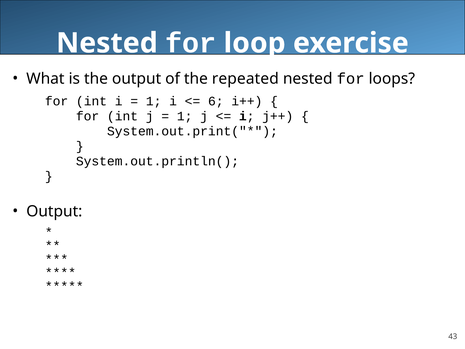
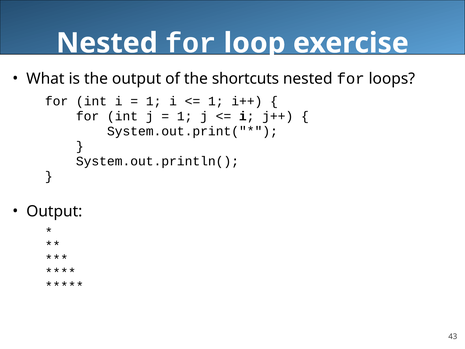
repeated: repeated -> shortcuts (245, 79)
6: 6 -> 1 (216, 101)
